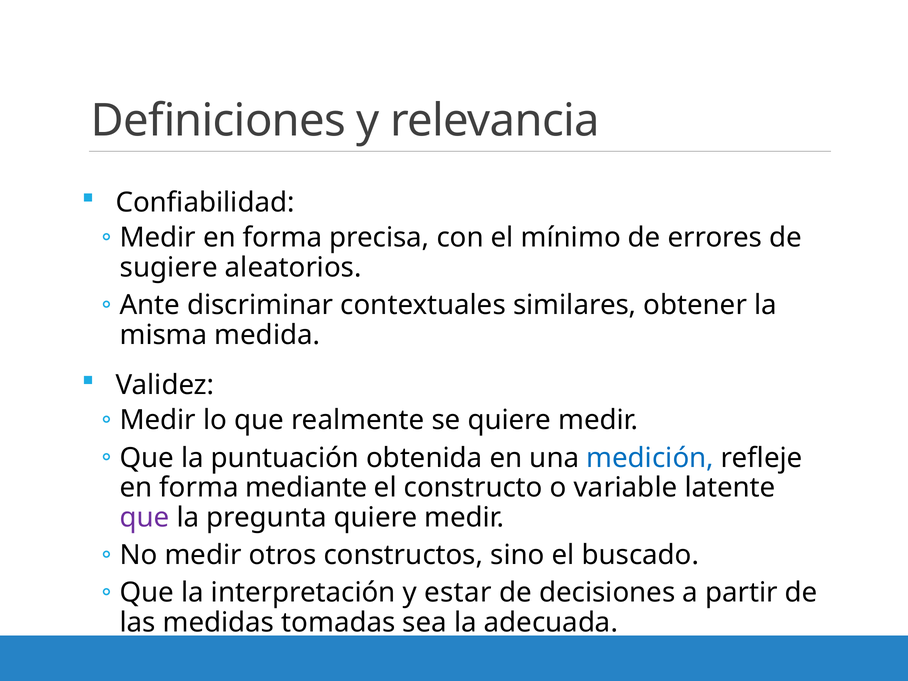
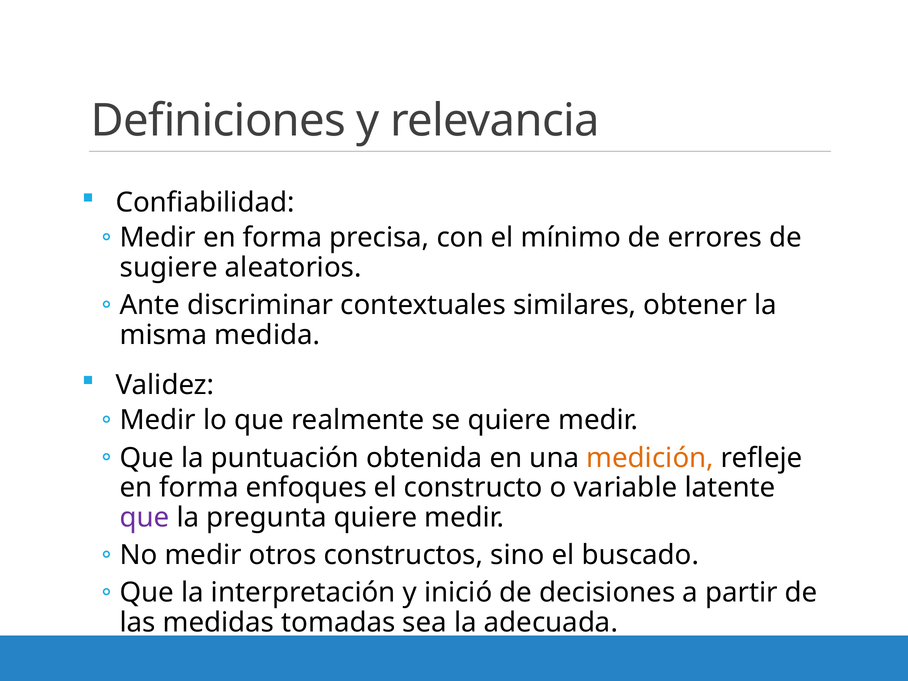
medición colour: blue -> orange (650, 458)
mediante: mediante -> enfoques (306, 488)
estar: estar -> inició (458, 593)
